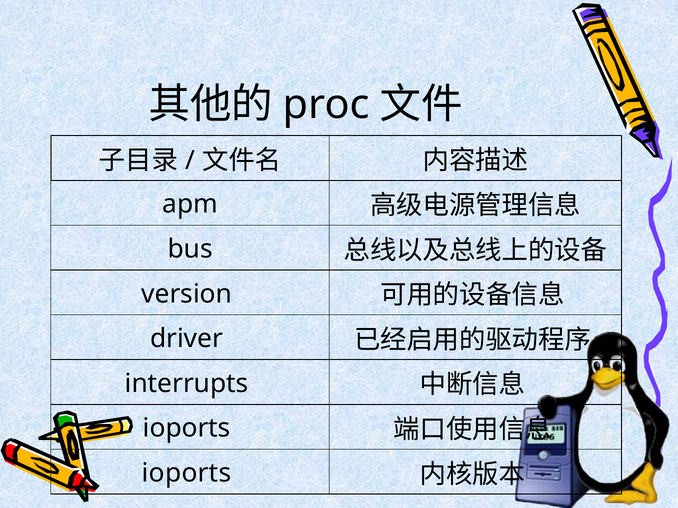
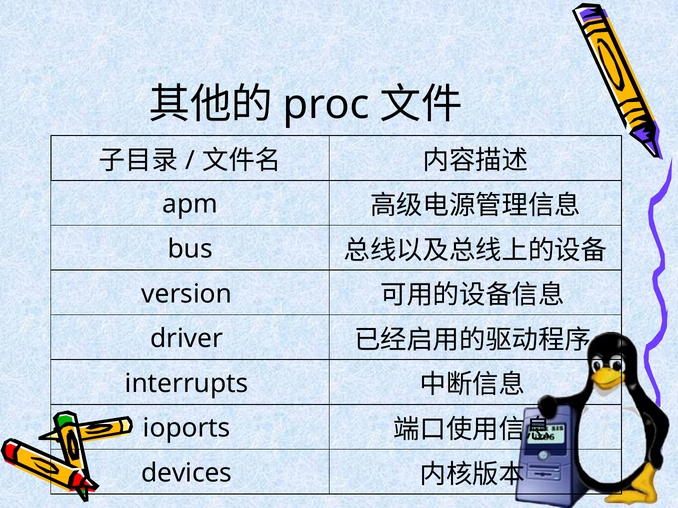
ioports: ioports -> devices (187, 474)
